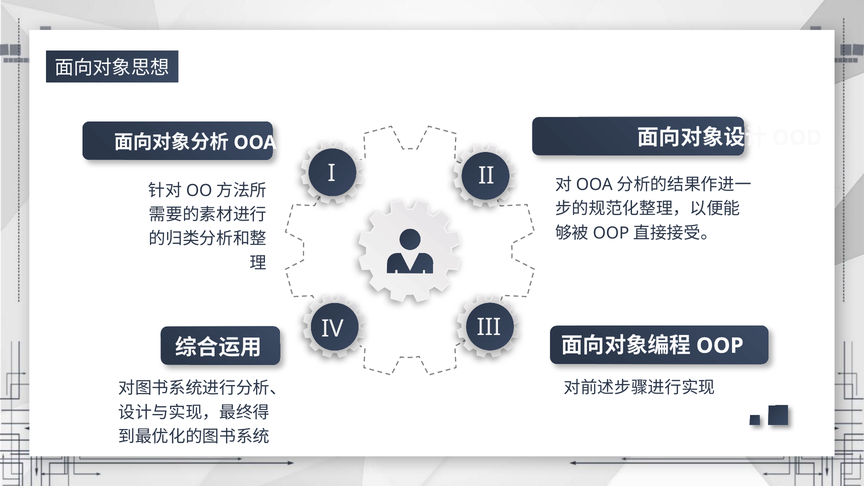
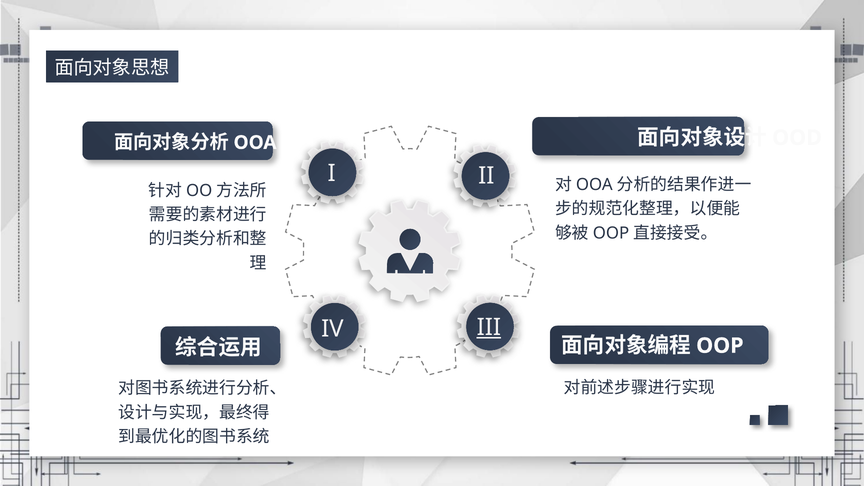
III underline: none -> present (489, 327)
